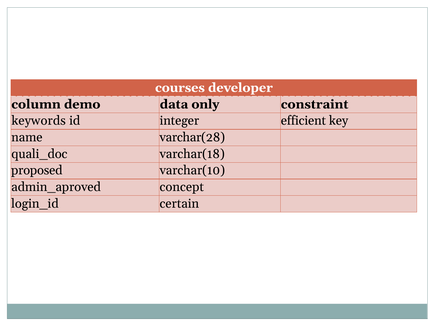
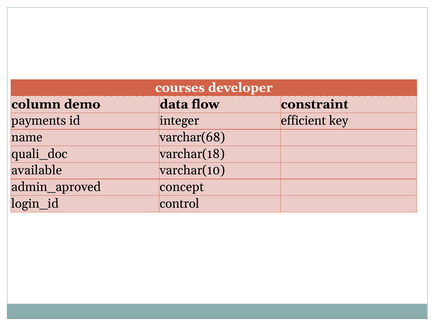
only: only -> flow (205, 104)
keywords: keywords -> payments (39, 121)
varchar(28: varchar(28 -> varchar(68 (192, 137)
proposed: proposed -> available (37, 171)
certain: certain -> control (179, 204)
